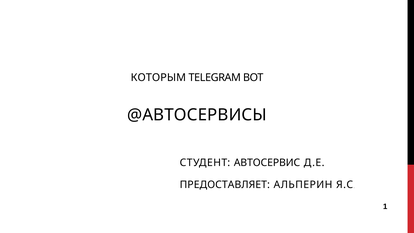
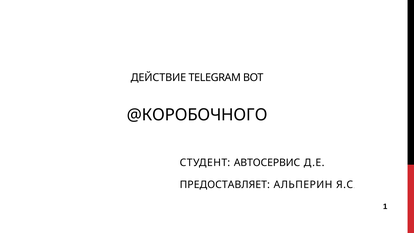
КОТОРЫМ: КОТОРЫМ -> ДЕЙСТВИЕ (158, 78)
@АВТОСЕРВИСЫ: @АВТОСЕРВИСЫ -> @КОРОБОЧНОГО (197, 115)
